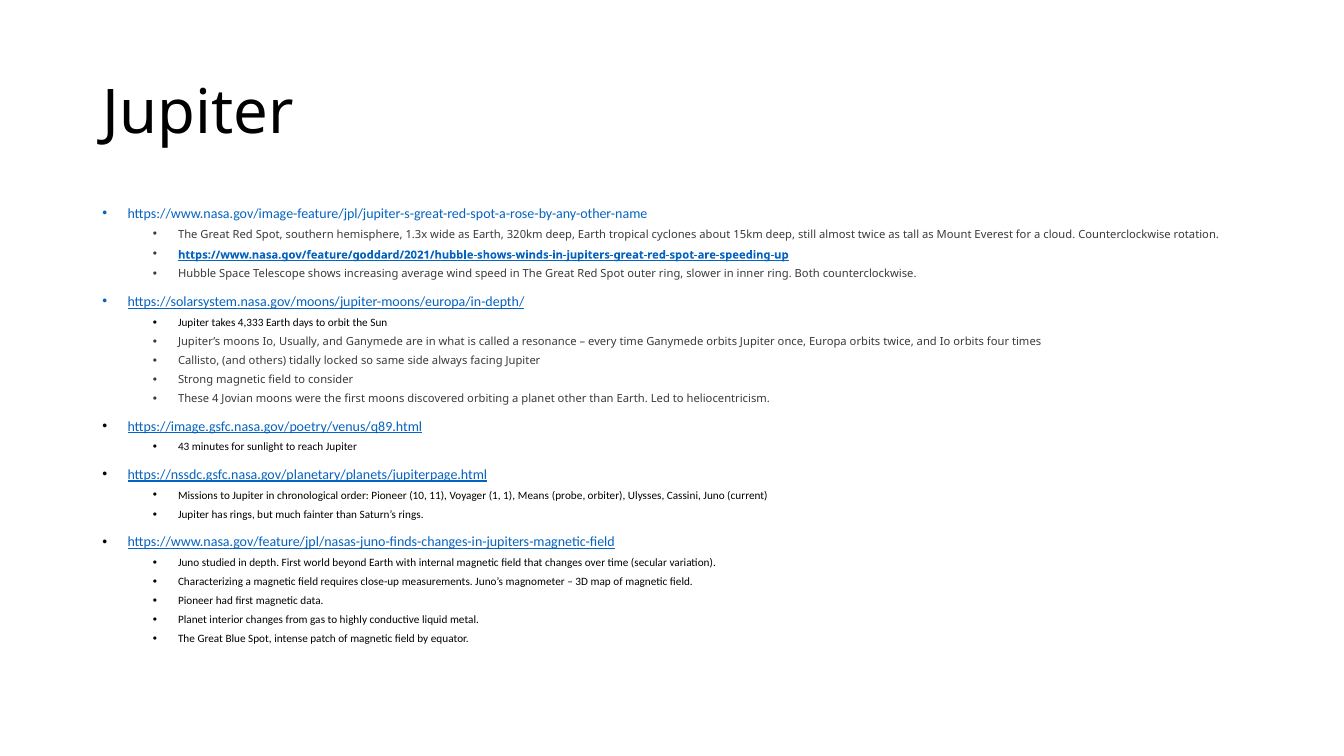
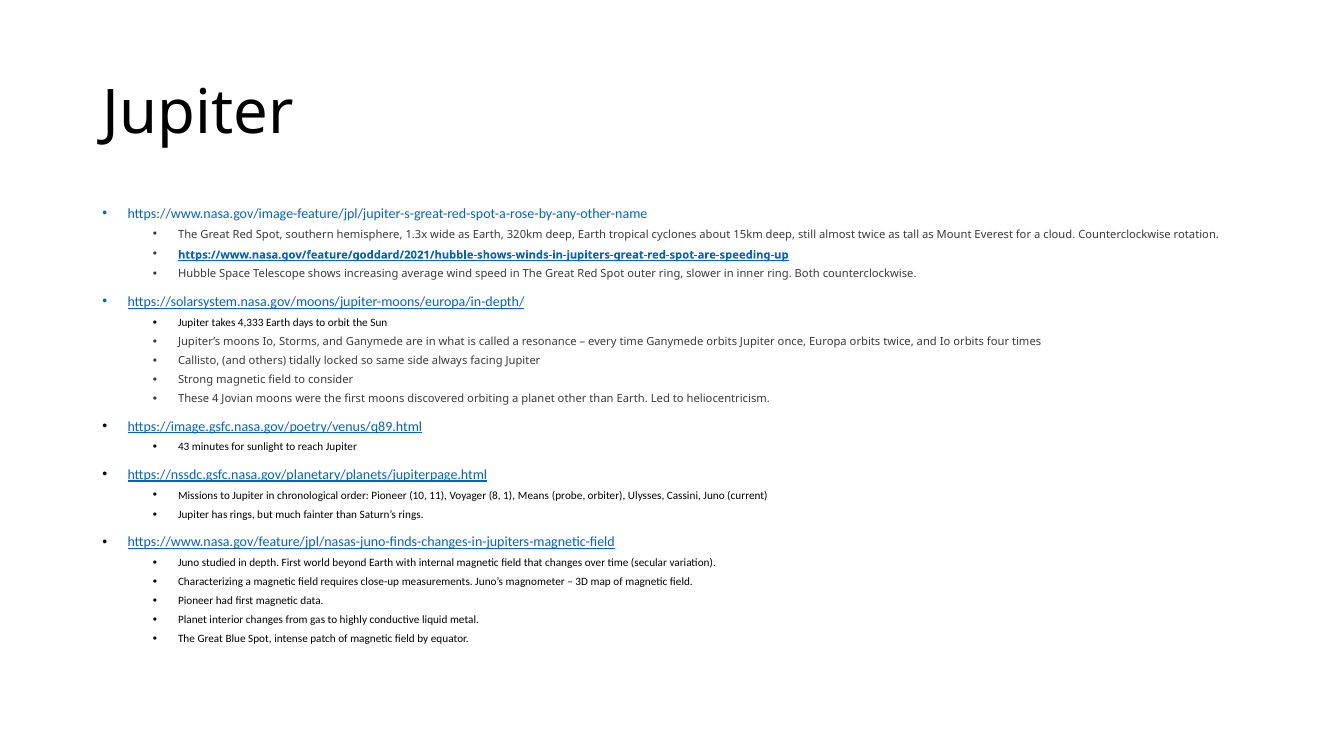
Usually: Usually -> Storms (299, 342)
Voyager 1: 1 -> 8 (495, 495)
